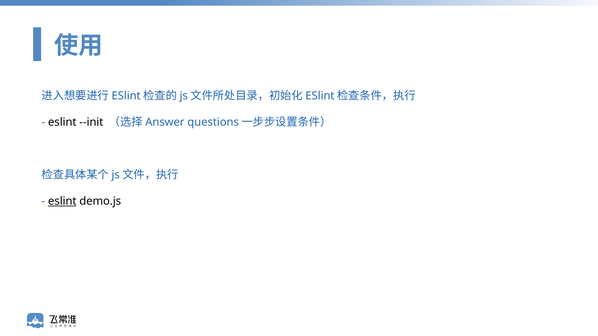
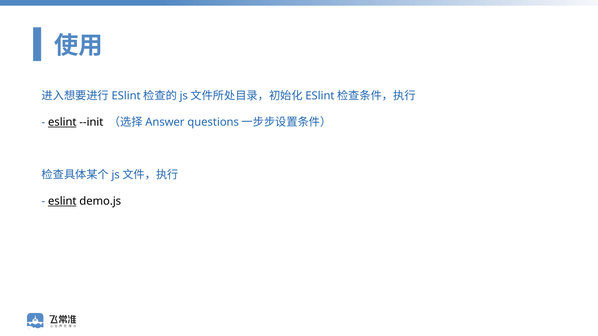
eslint underline: none -> present (62, 122)
